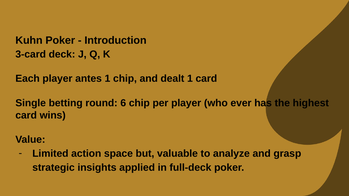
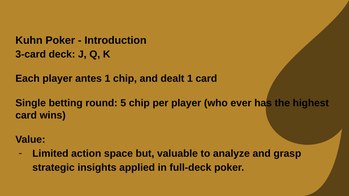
6: 6 -> 5 (123, 103)
